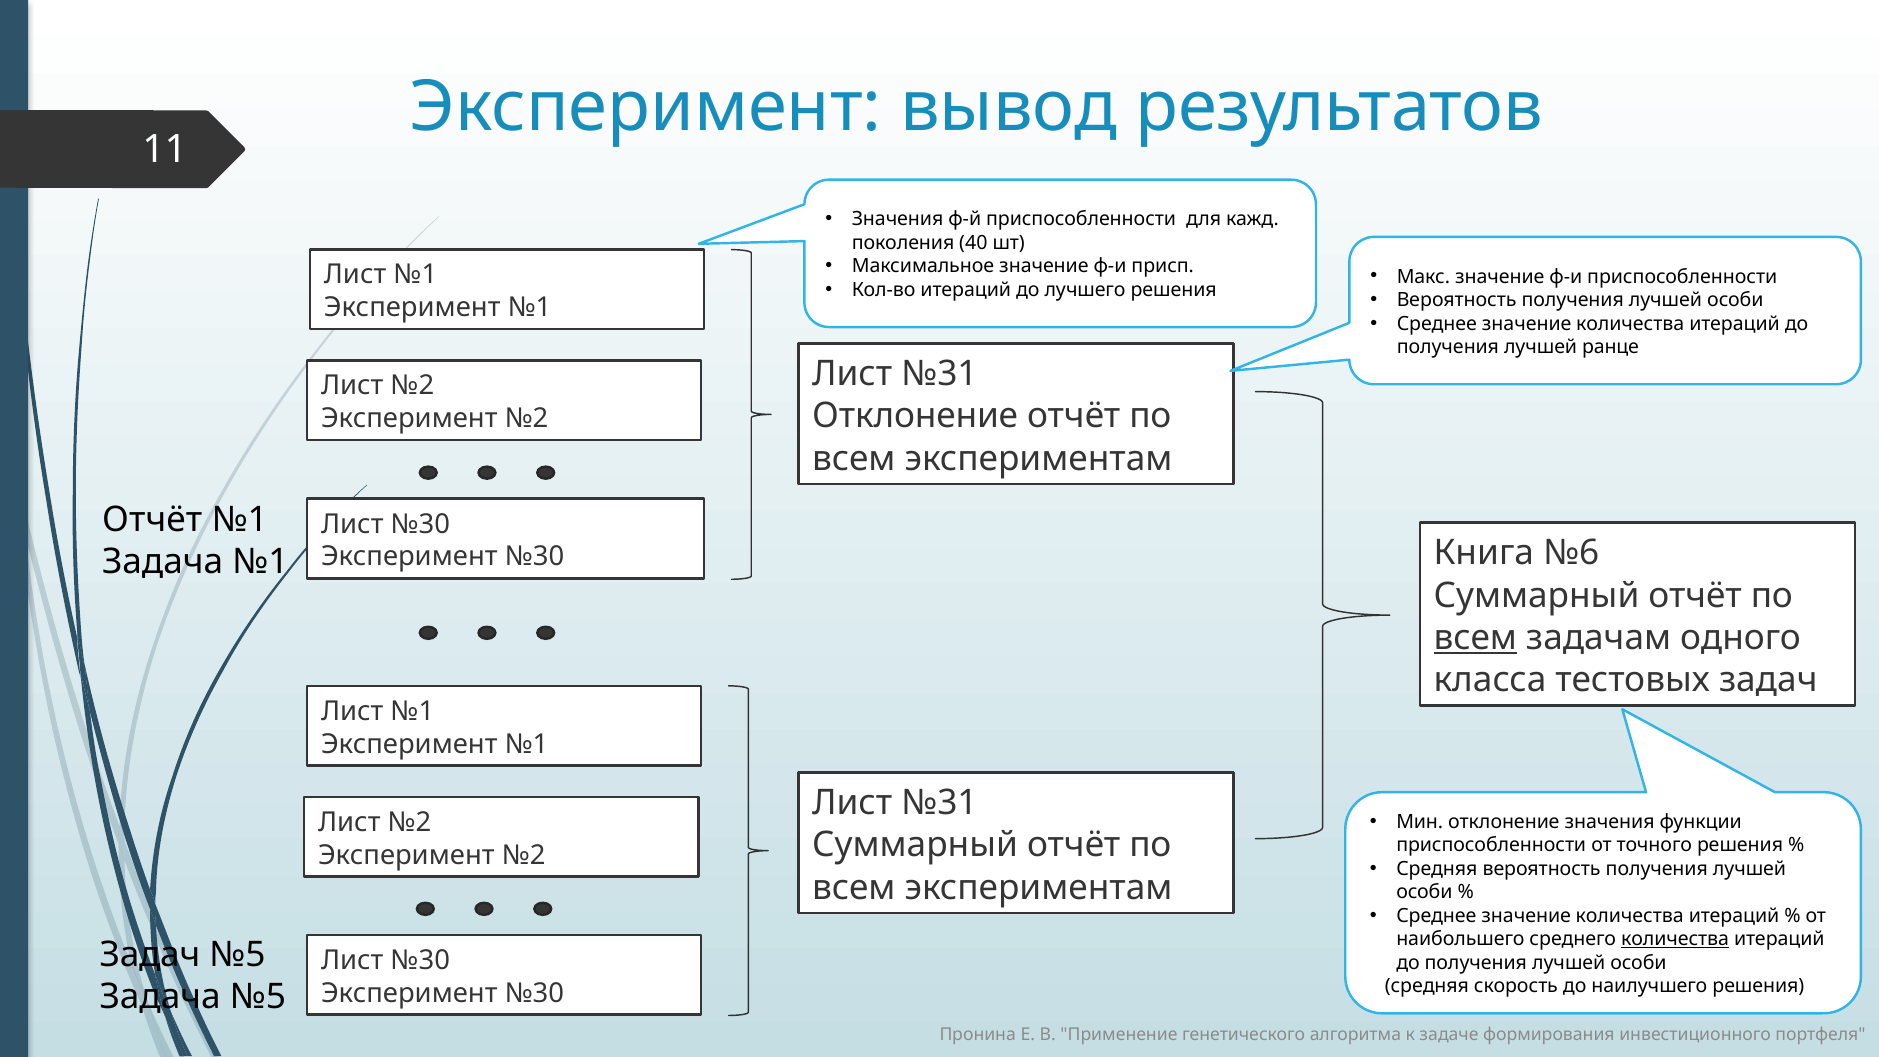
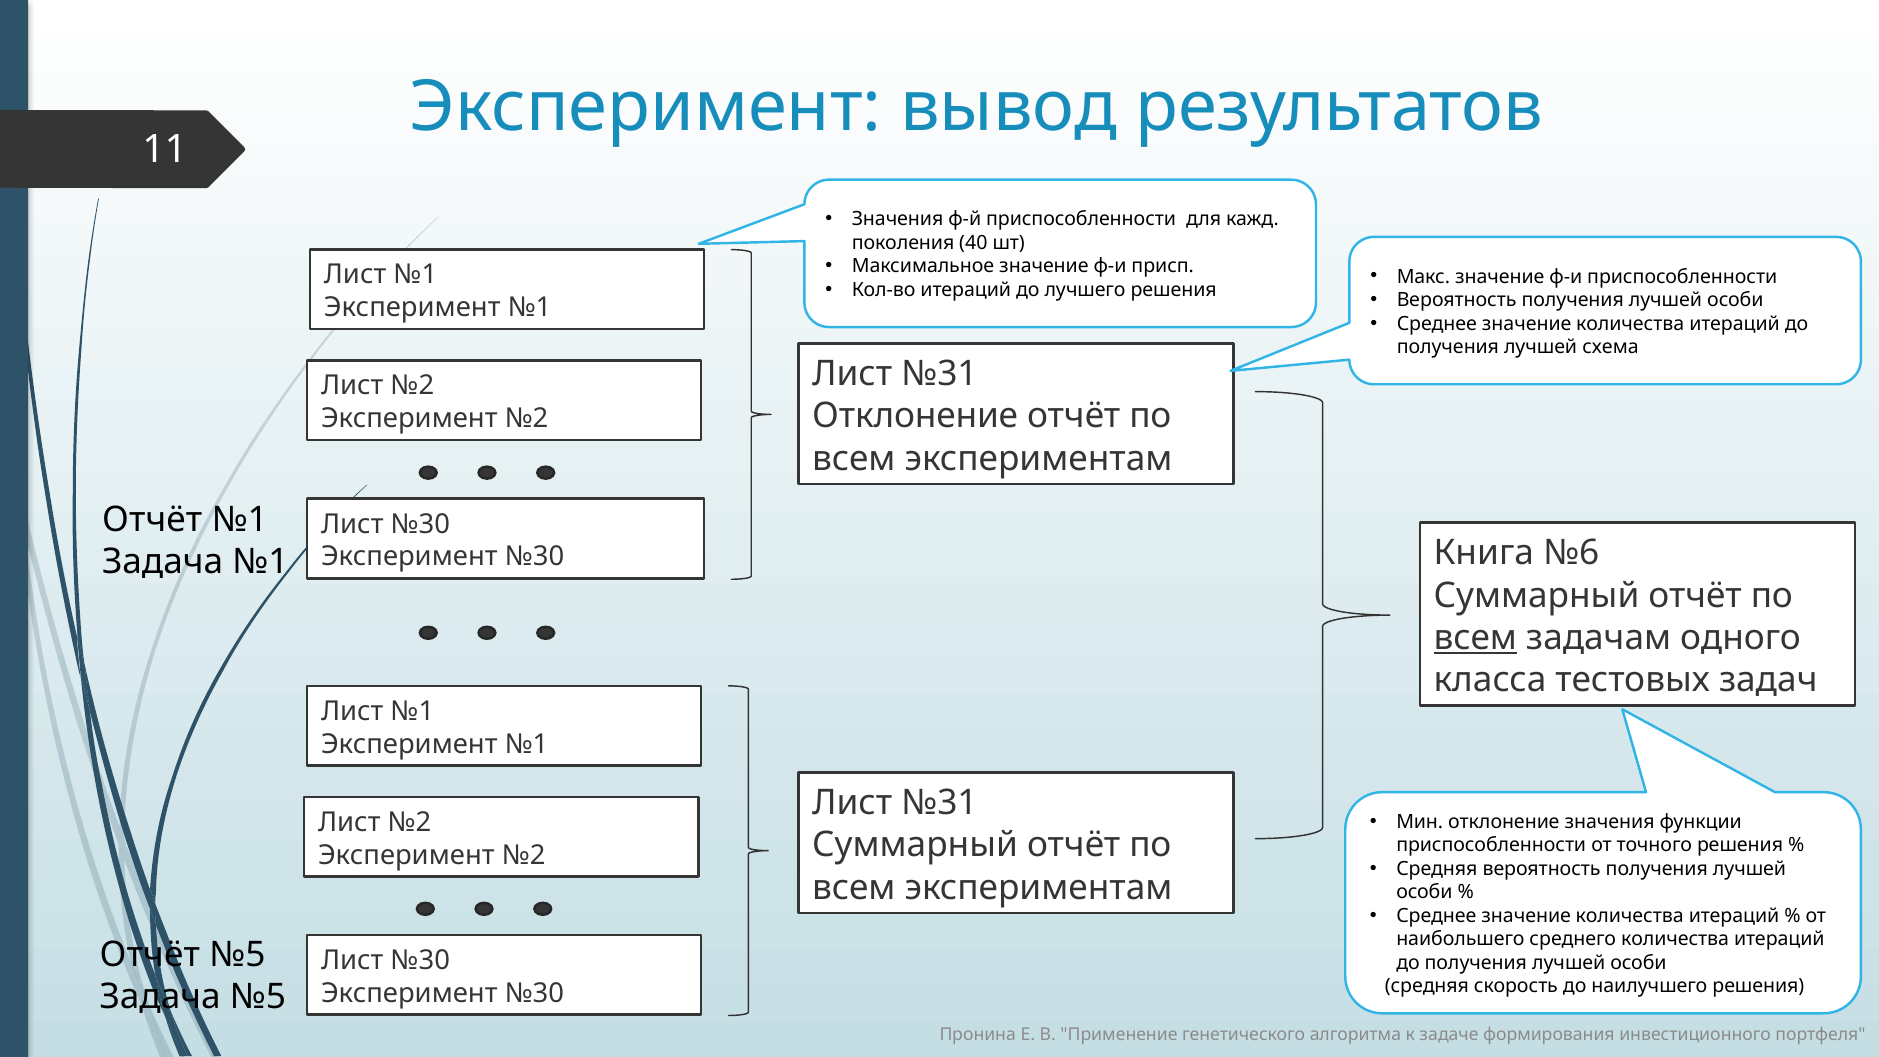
ранце: ранце -> схема (1611, 347)
количества underline: present -> none (1675, 939)
Задач: Задач -> Отчёт (150, 955)
